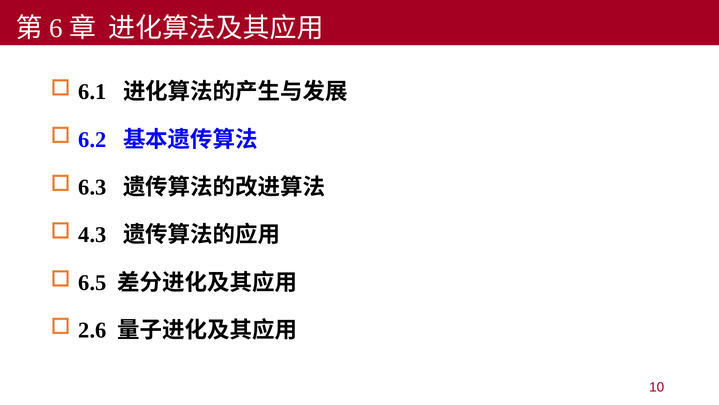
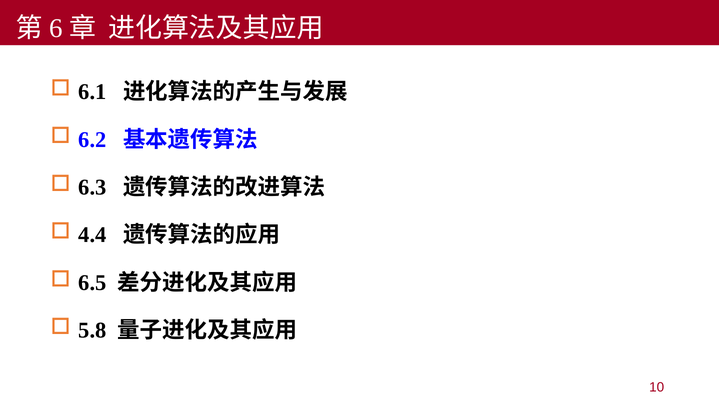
4.3: 4.3 -> 4.4 (92, 235)
2.6: 2.6 -> 5.8 (92, 330)
